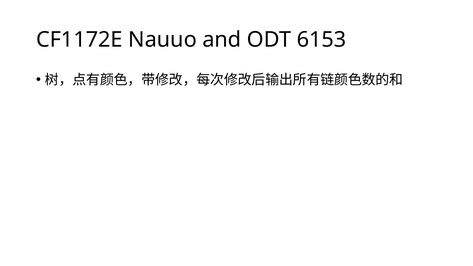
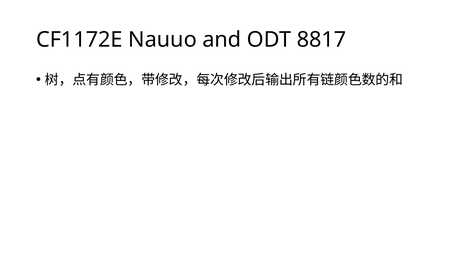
6153: 6153 -> 8817 (322, 40)
